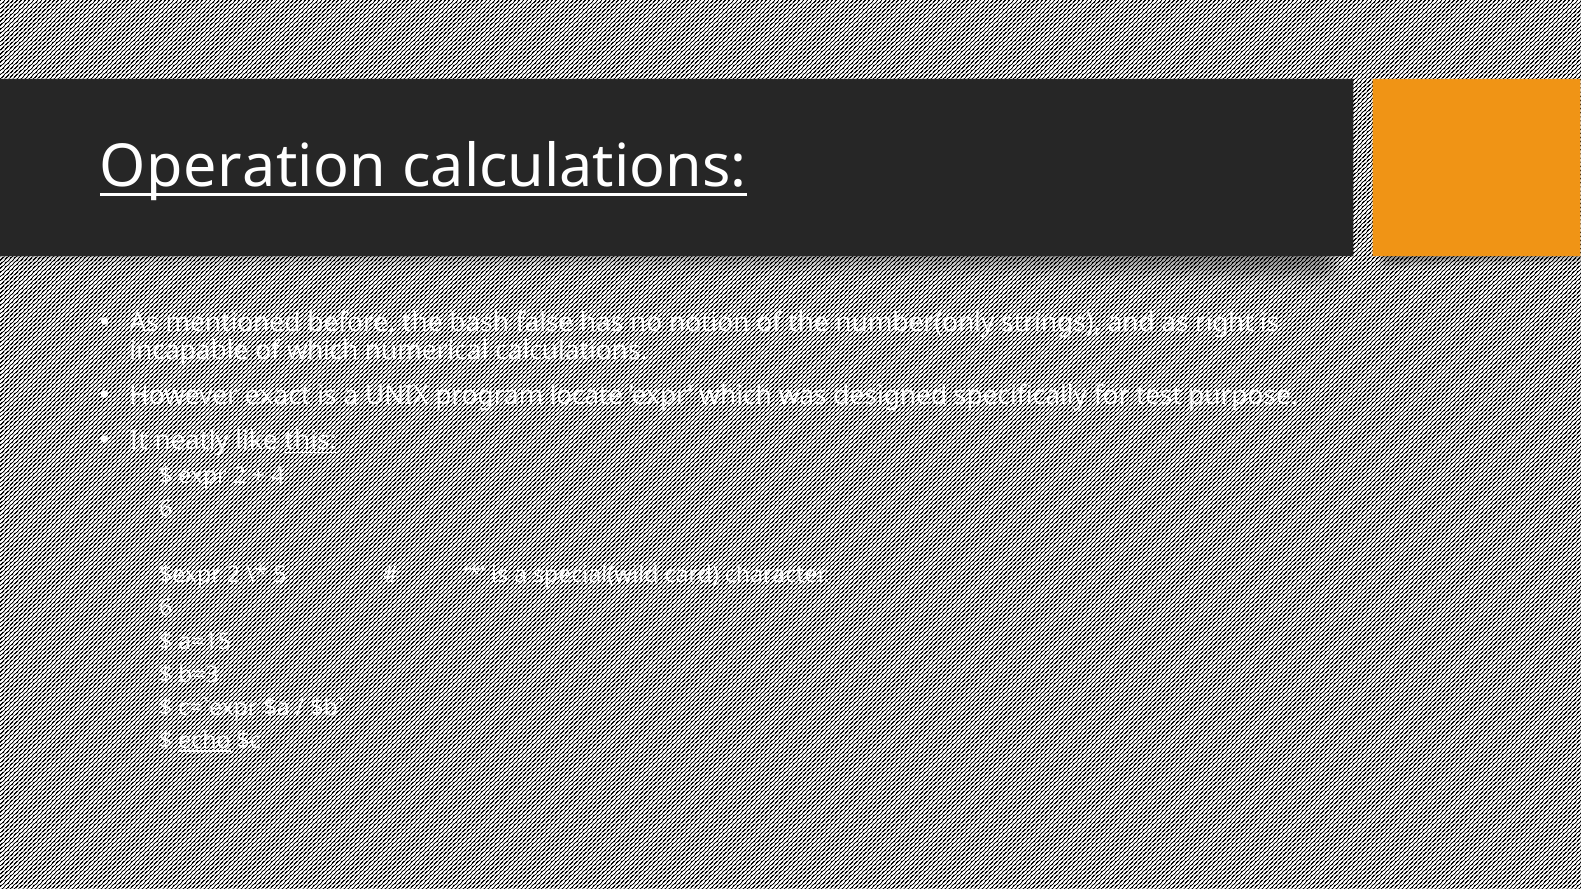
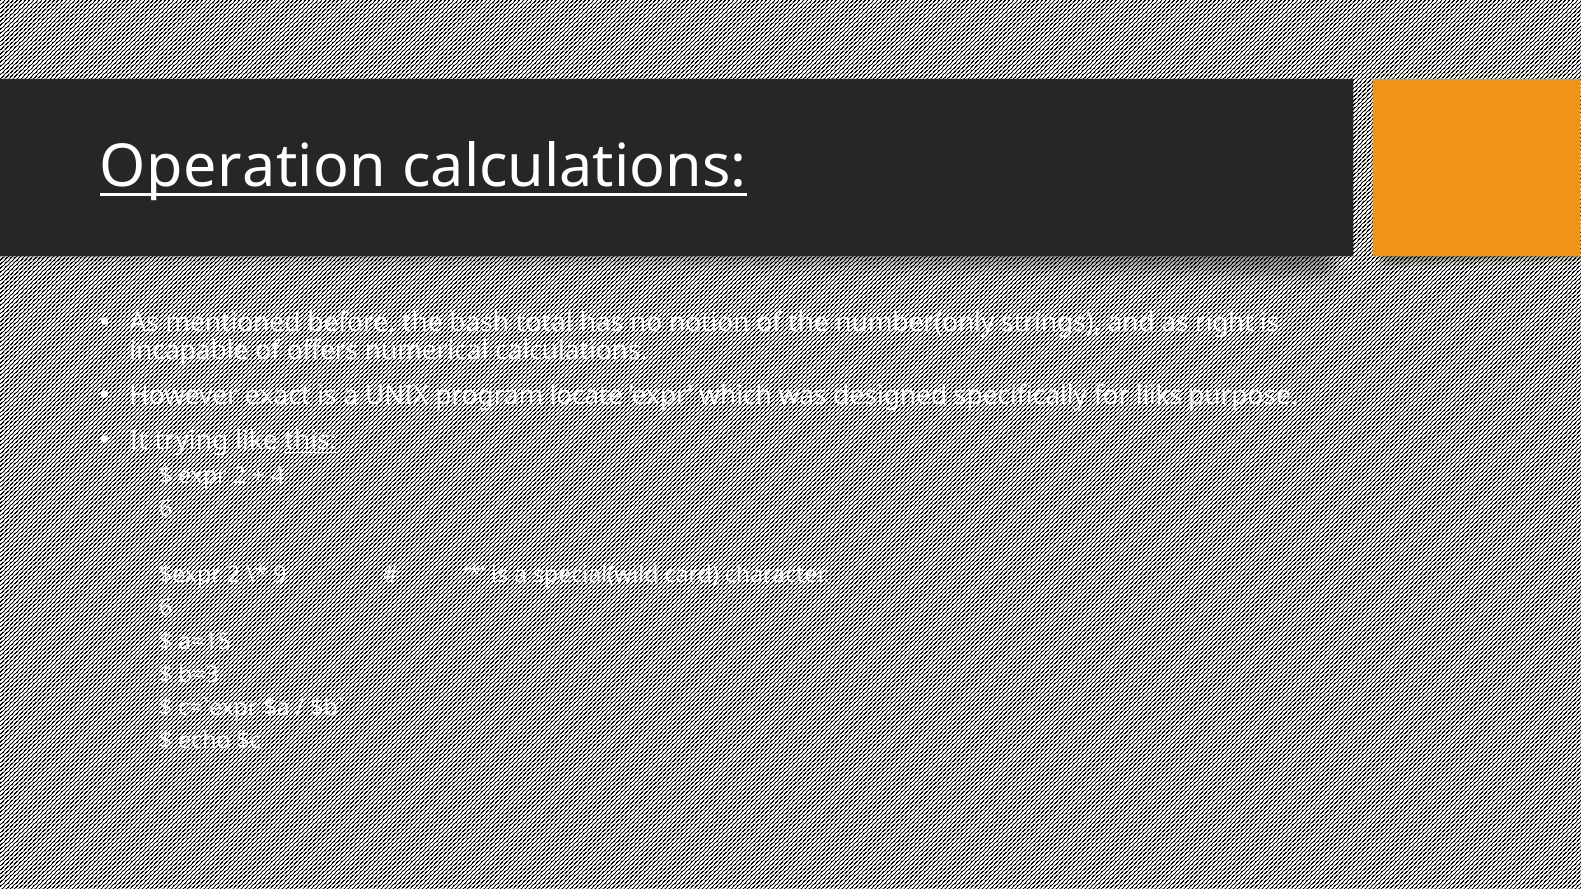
false: false -> total (544, 323)
of which: which -> offers (323, 351)
test: test -> liiks (1159, 396)
neatly: neatly -> trying (192, 441)
5: 5 -> 9 (280, 575)
echo underline: present -> none (204, 741)
